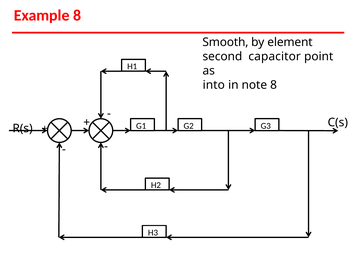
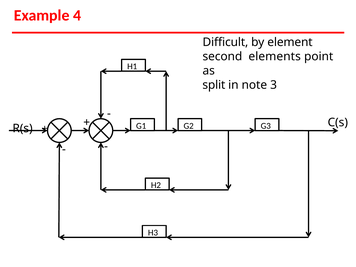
Example 8: 8 -> 4 (77, 16)
Smooth: Smooth -> Difficult (225, 42)
capacitor: capacitor -> elements (275, 57)
into: into -> split (214, 85)
note 8: 8 -> 3 (274, 85)
